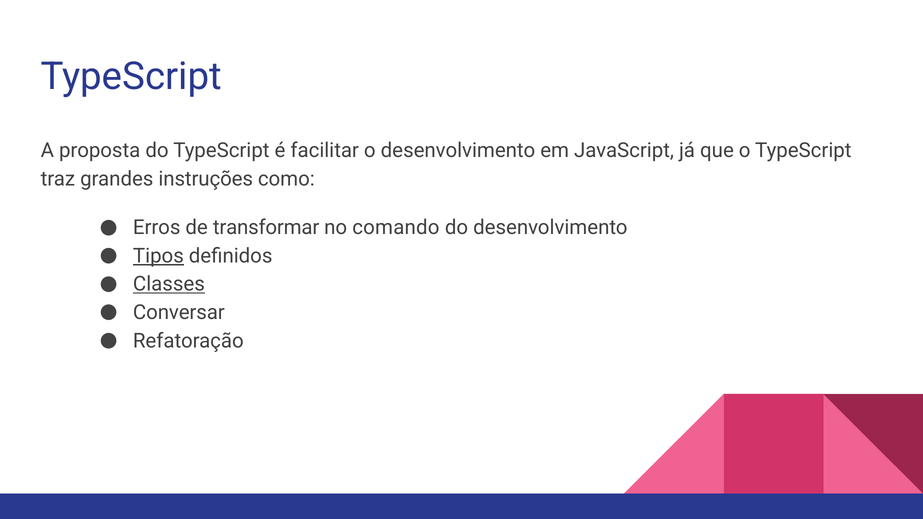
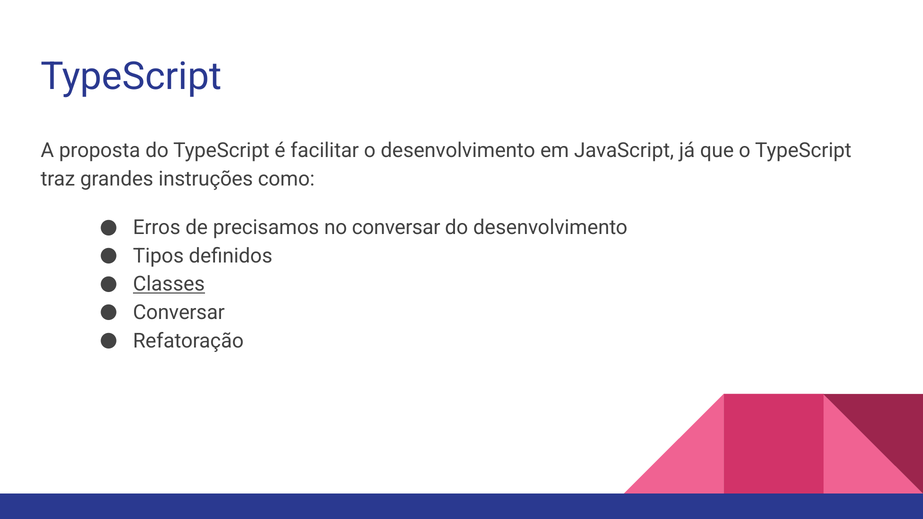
transformar: transformar -> precisamos (266, 228)
no comando: comando -> conversar (396, 228)
Tipos underline: present -> none (158, 256)
